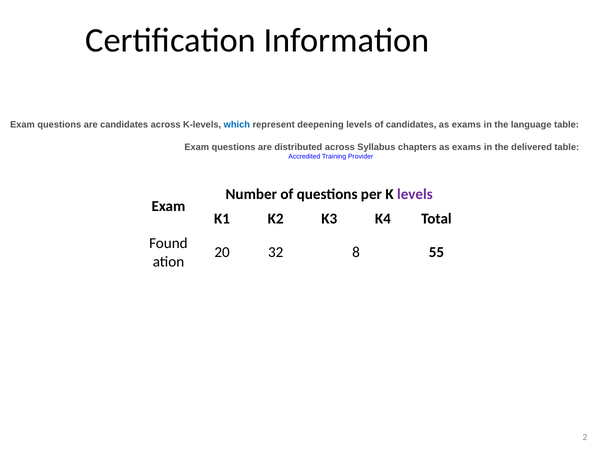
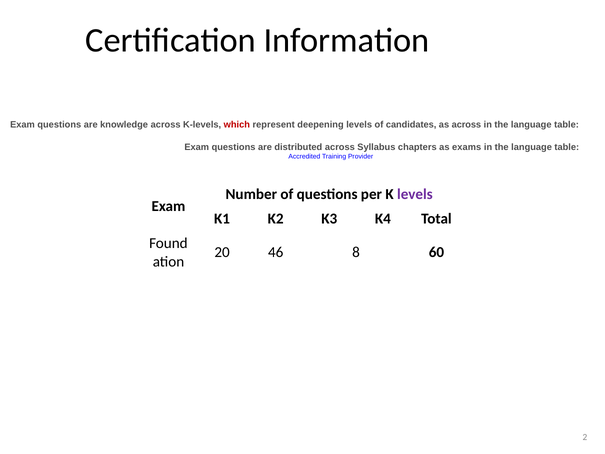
are candidates: candidates -> knowledge (124, 125)
which colour: blue -> red (237, 125)
exams: exams -> across (466, 125)
delivered: delivered -> language (532, 147)
32: 32 -> 46 (276, 252)
55: 55 -> 60 (436, 252)
